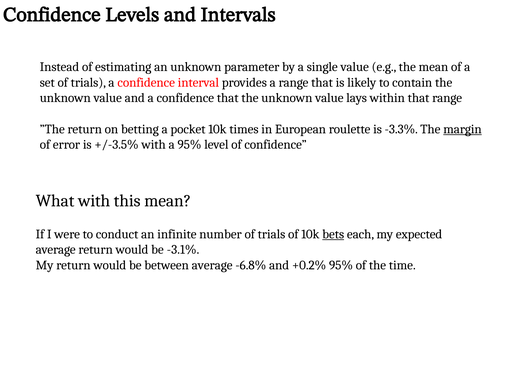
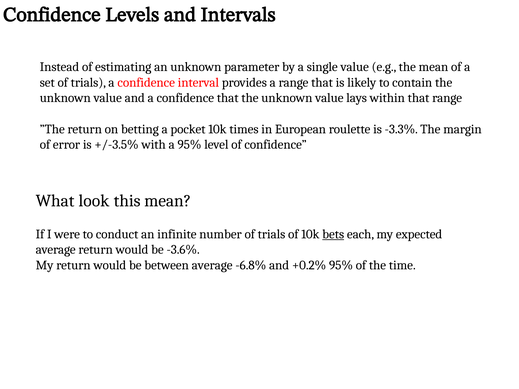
margin underline: present -> none (462, 129)
What with: with -> look (94, 201)
-3.1%: -3.1% -> -3.6% (183, 250)
